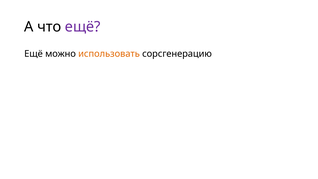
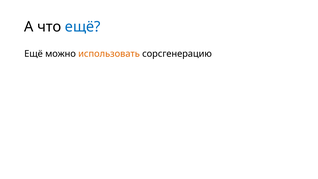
ещё colour: purple -> blue (83, 27)
